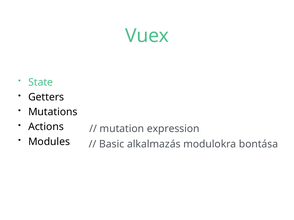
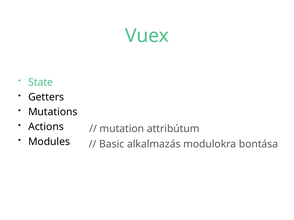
expression: expression -> attribútum (173, 129)
